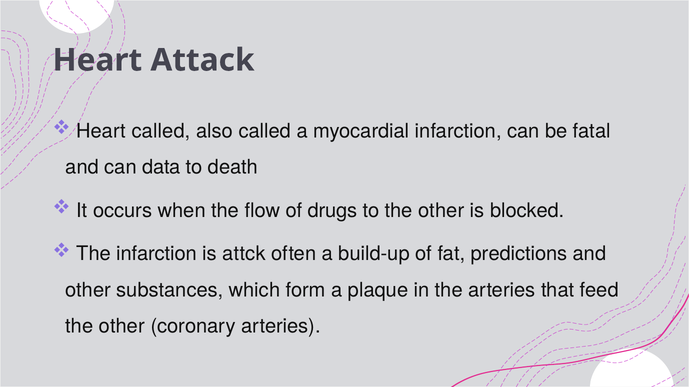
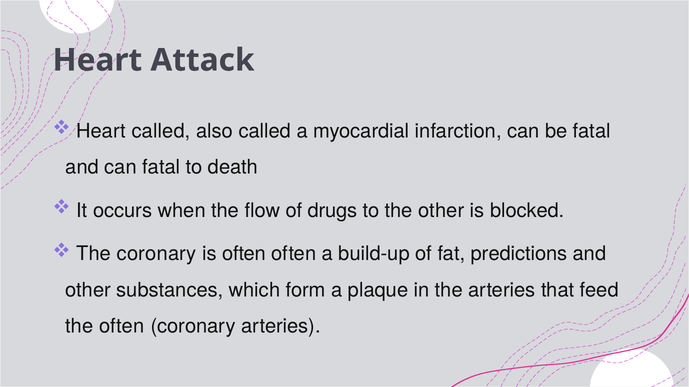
can data: data -> fatal (161, 167)
The infarction: infarction -> coronary (157, 254)
is attck: attck -> often (244, 254)
other: other -> often (122, 327)
